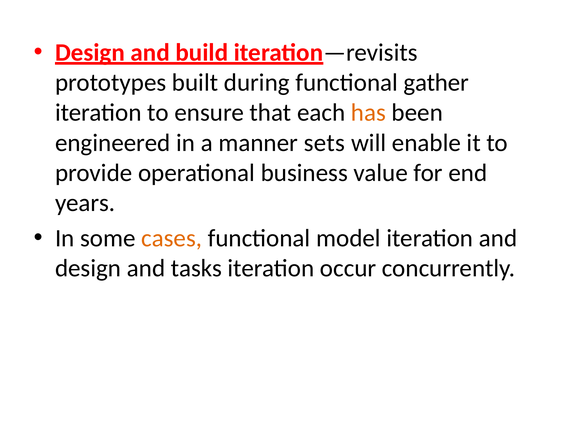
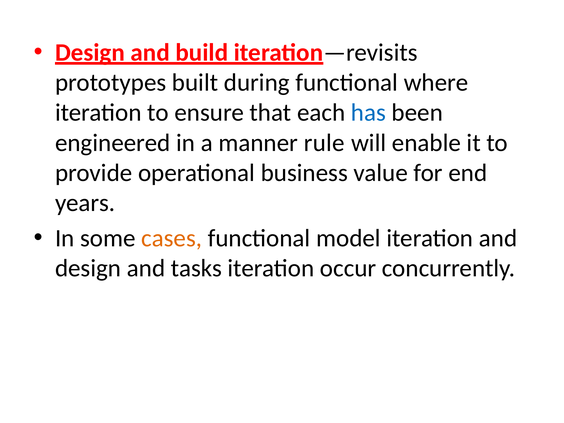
gather: gather -> where (436, 83)
has colour: orange -> blue (368, 113)
sets: sets -> rule (324, 143)
